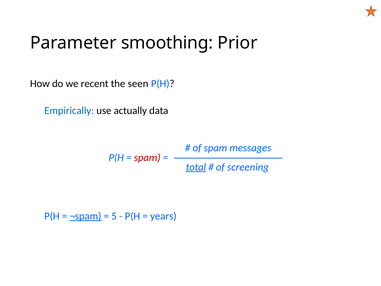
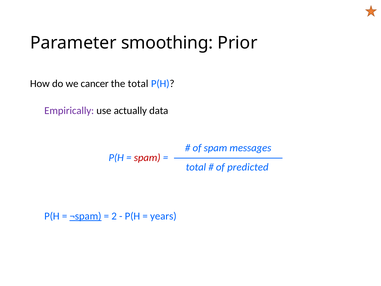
recent: recent -> cancer (95, 84)
the seen: seen -> total (138, 84)
Empirically colour: blue -> purple (69, 110)
total underline: present -> none (196, 167)
screening: screening -> predicted (248, 167)
5: 5 -> 2 (114, 216)
